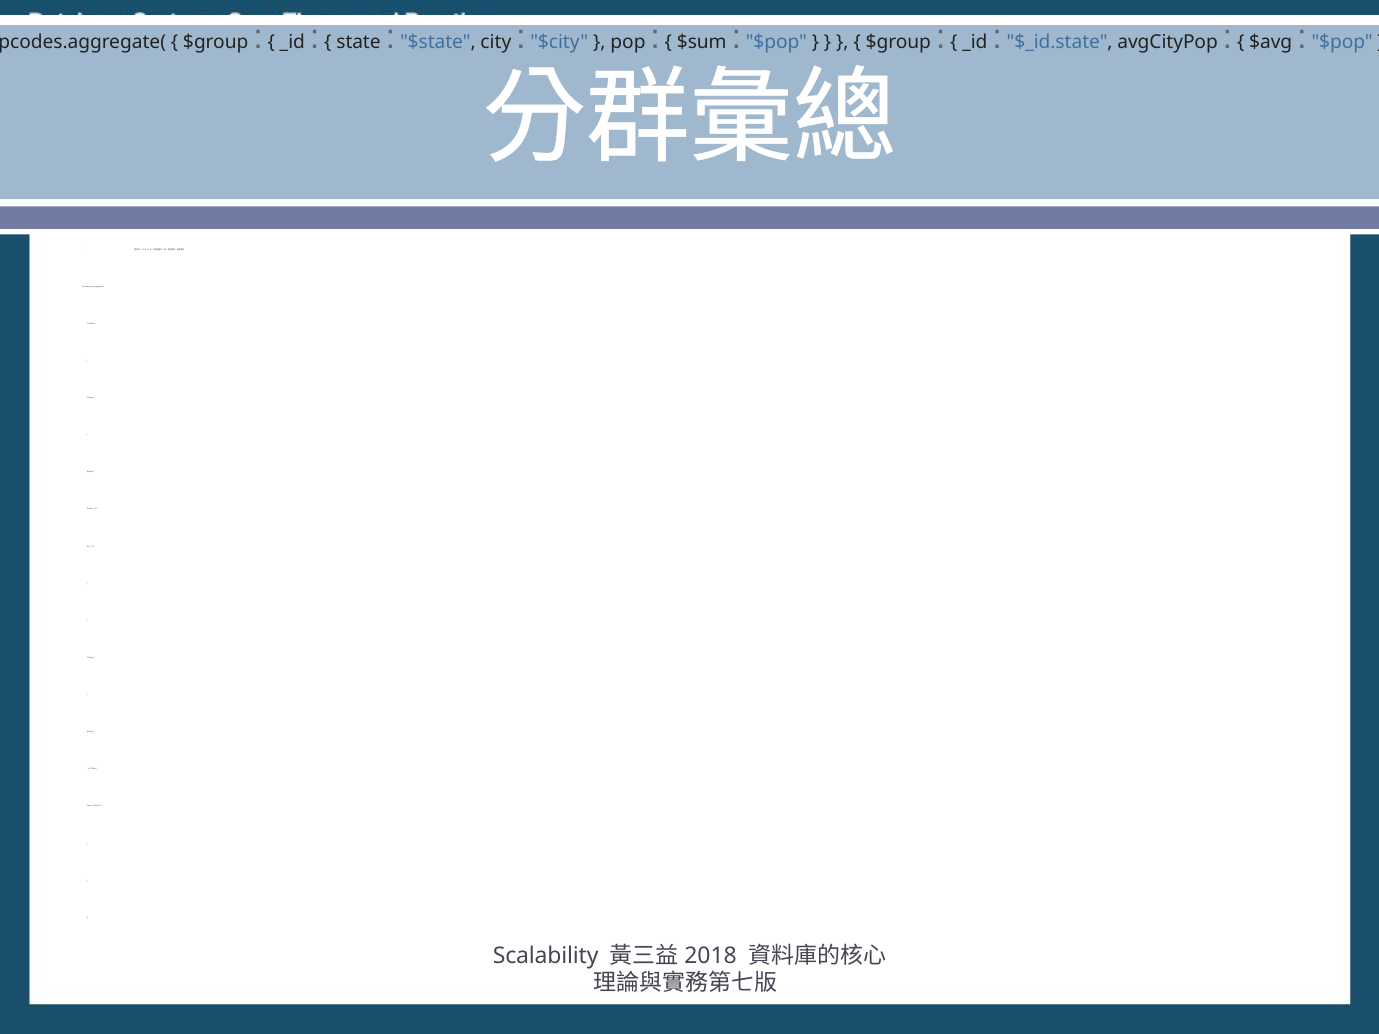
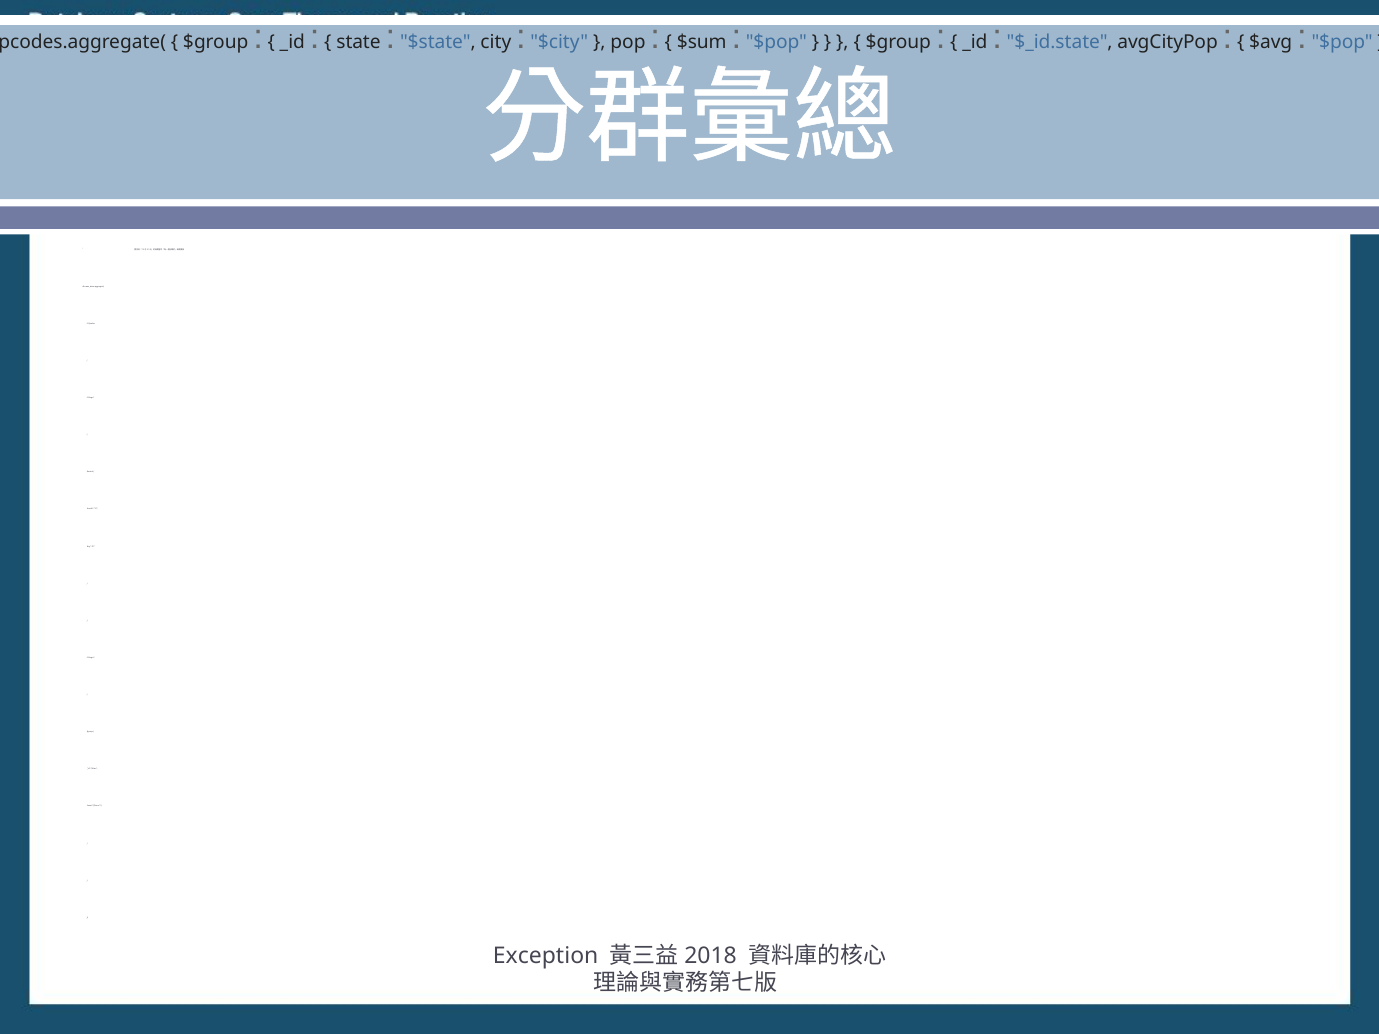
Scalability: Scalability -> Exception (546, 956)
